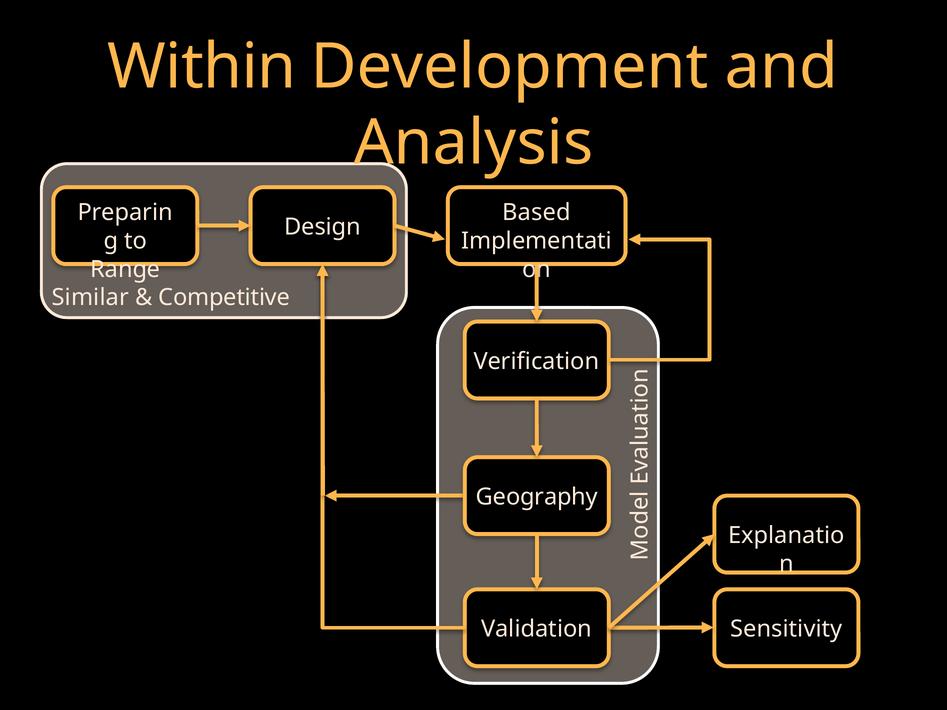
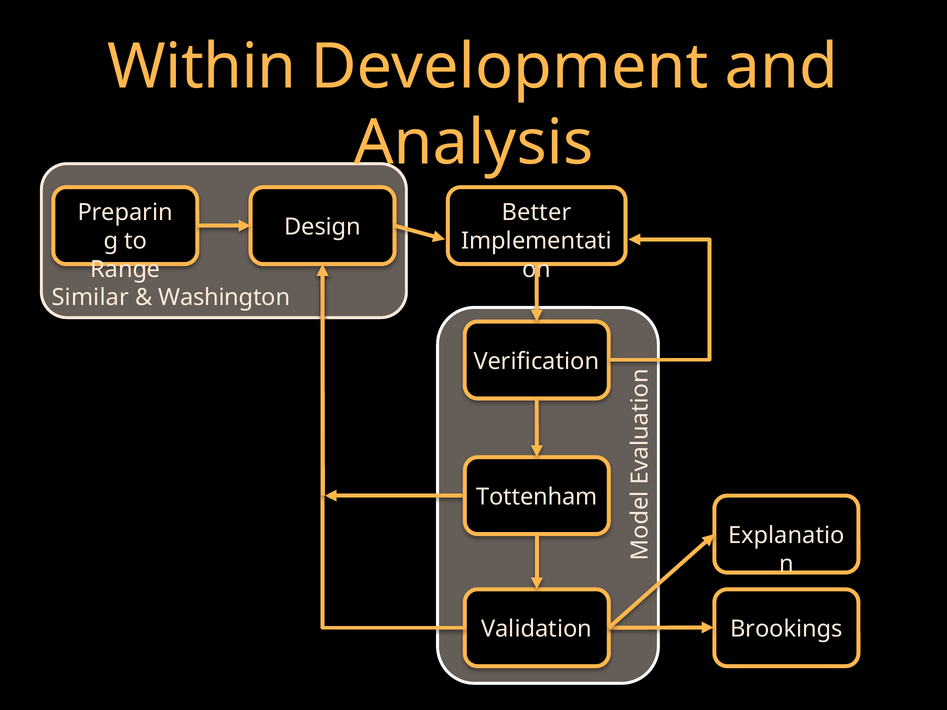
Based: Based -> Better (537, 213)
Competitive: Competitive -> Washington (224, 298)
Geography: Geography -> Tottenham (537, 497)
Sensitivity: Sensitivity -> Brookings (786, 629)
